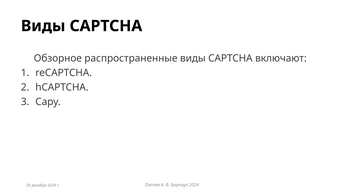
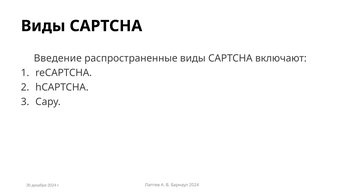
Обзорное: Обзорное -> Введение (58, 58)
